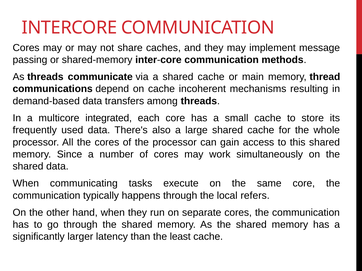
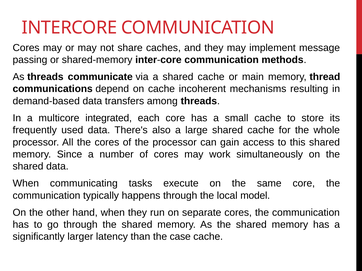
refers: refers -> model (255, 196)
least: least -> case (180, 237)
